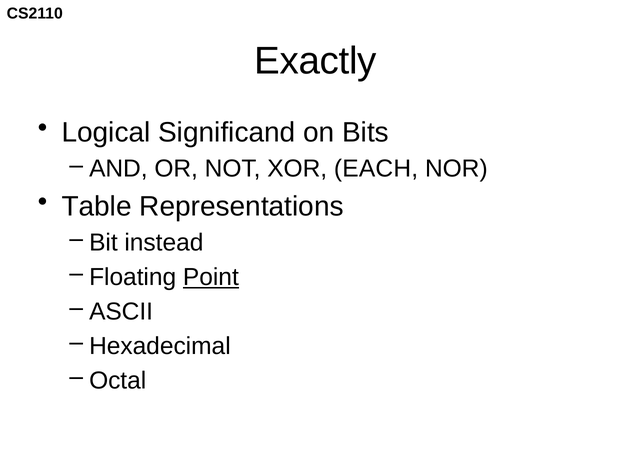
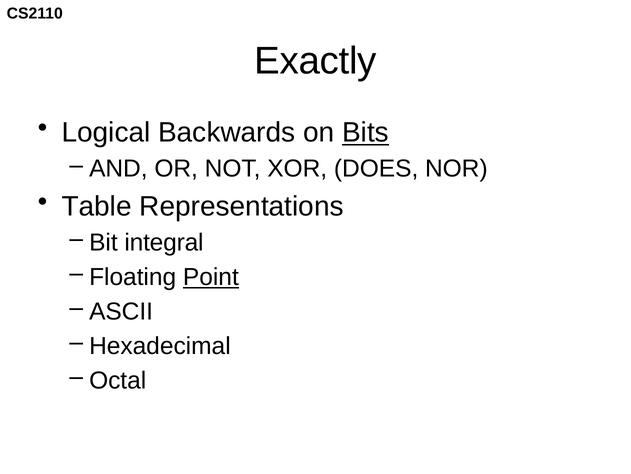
Significand: Significand -> Backwards (227, 132)
Bits underline: none -> present (365, 132)
EACH: EACH -> DOES (376, 169)
instead: instead -> integral (164, 242)
